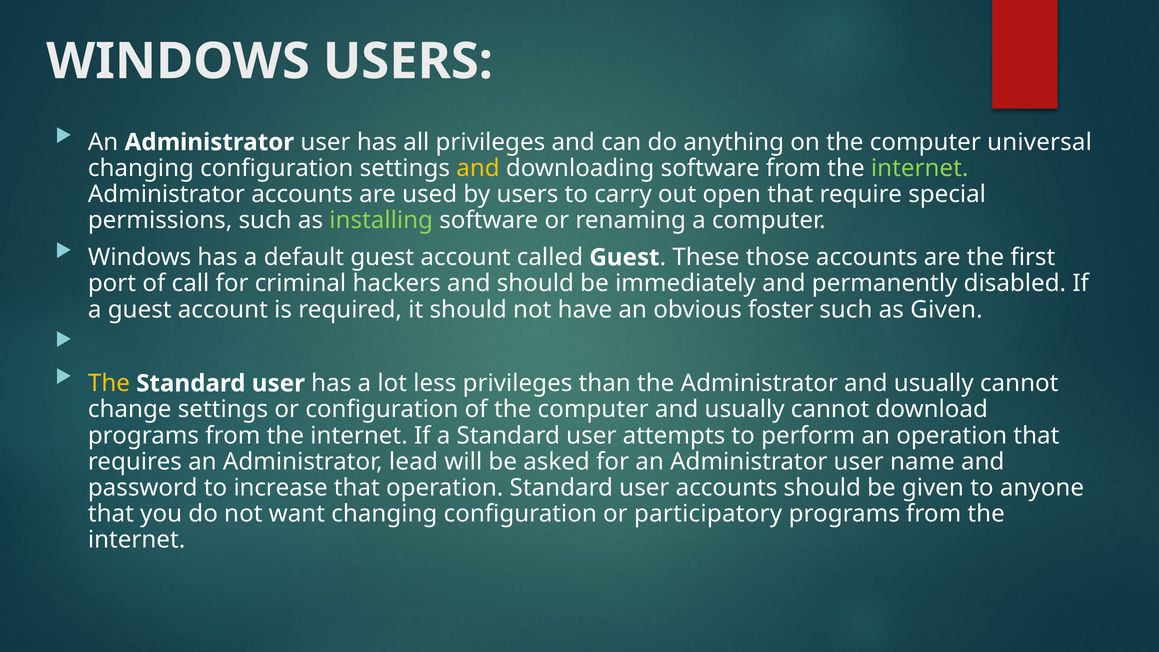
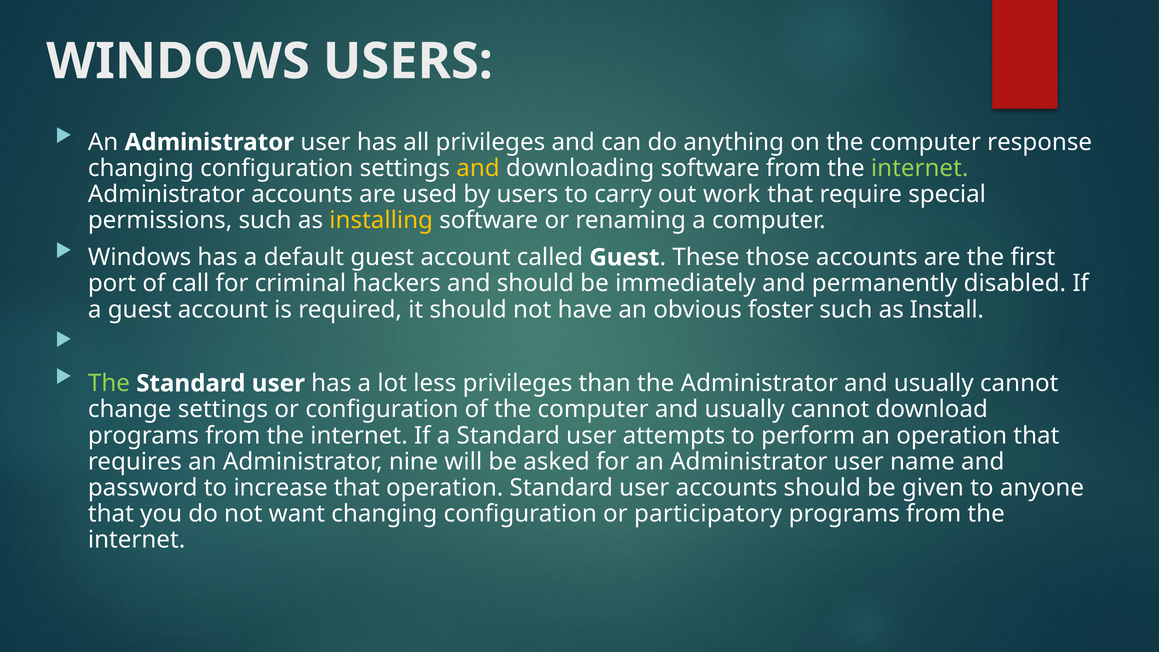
universal: universal -> response (1040, 142)
open: open -> work (732, 194)
installing colour: light green -> yellow (381, 220)
as Given: Given -> Install (947, 310)
The colour: yellow -> light green (109, 383)
lead: lead -> nine (414, 462)
